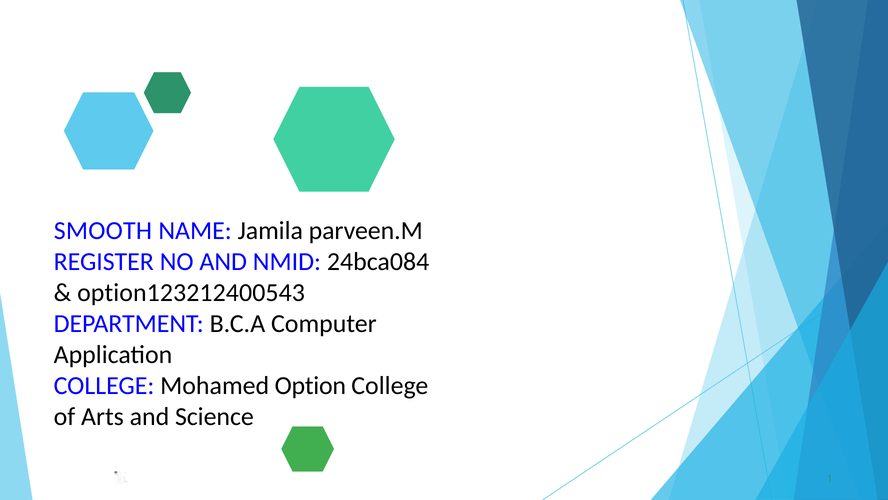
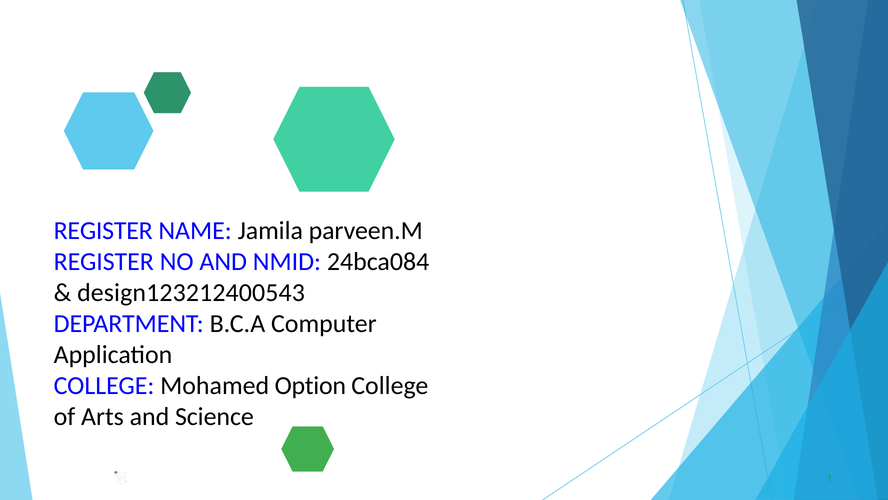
SMOOTH: SMOOTH -> REGISTER (103, 230)
option123212400543: option123212400543 -> design123212400543 (191, 292)
